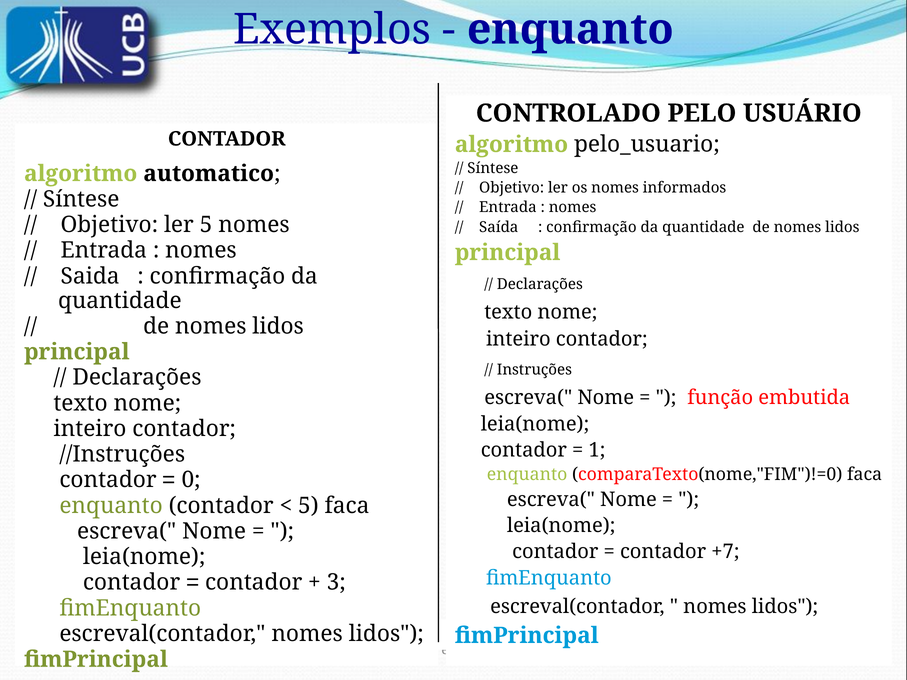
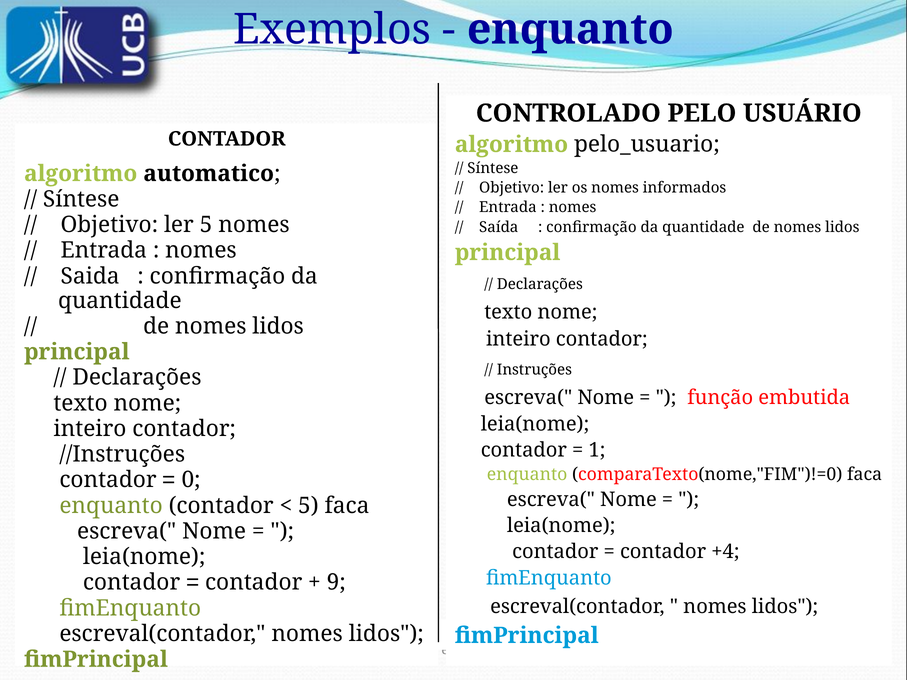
+7: +7 -> +4 (725, 552)
3: 3 -> 9 (336, 583)
